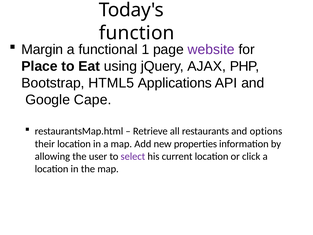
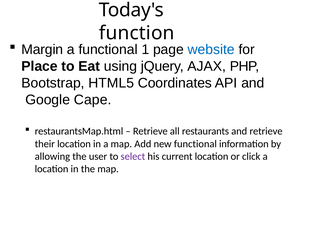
website colour: purple -> blue (211, 50)
Applications: Applications -> Coordinates (175, 83)
and options: options -> retrieve (266, 131)
new properties: properties -> functional (195, 144)
